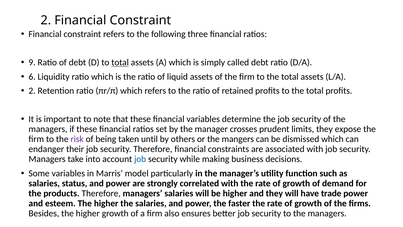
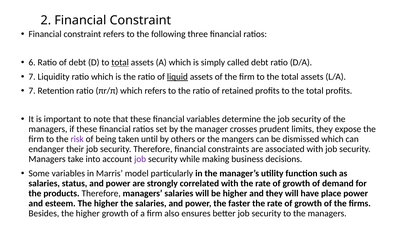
9: 9 -> 6 (32, 62)
6: 6 -> 7 (32, 77)
liquid underline: none -> present (177, 77)
2: 2 -> 7 (32, 91)
job colour: blue -> purple (140, 159)
trade: trade -> place (331, 193)
